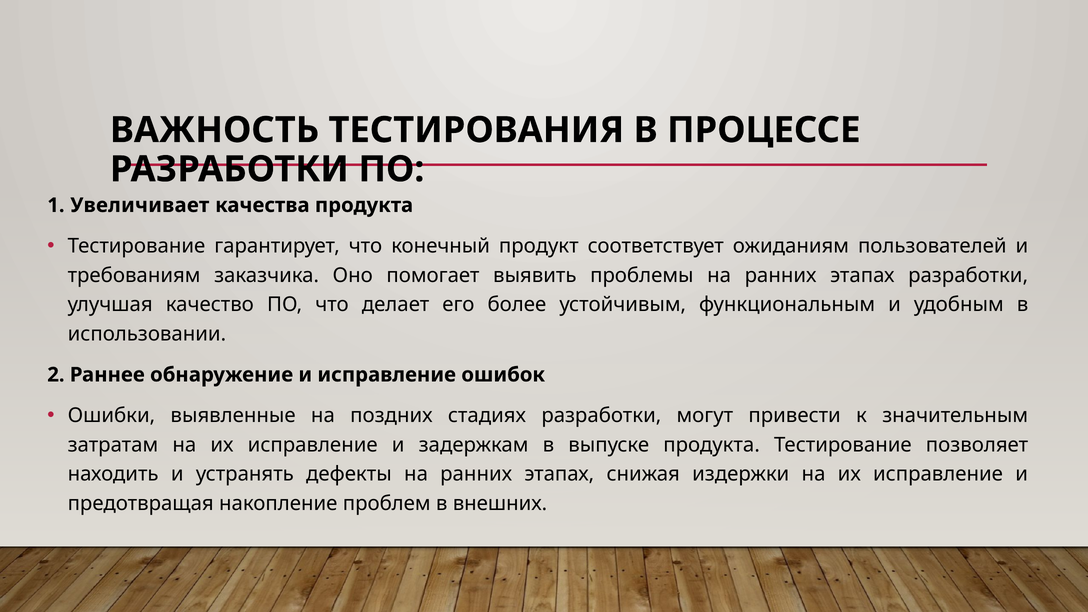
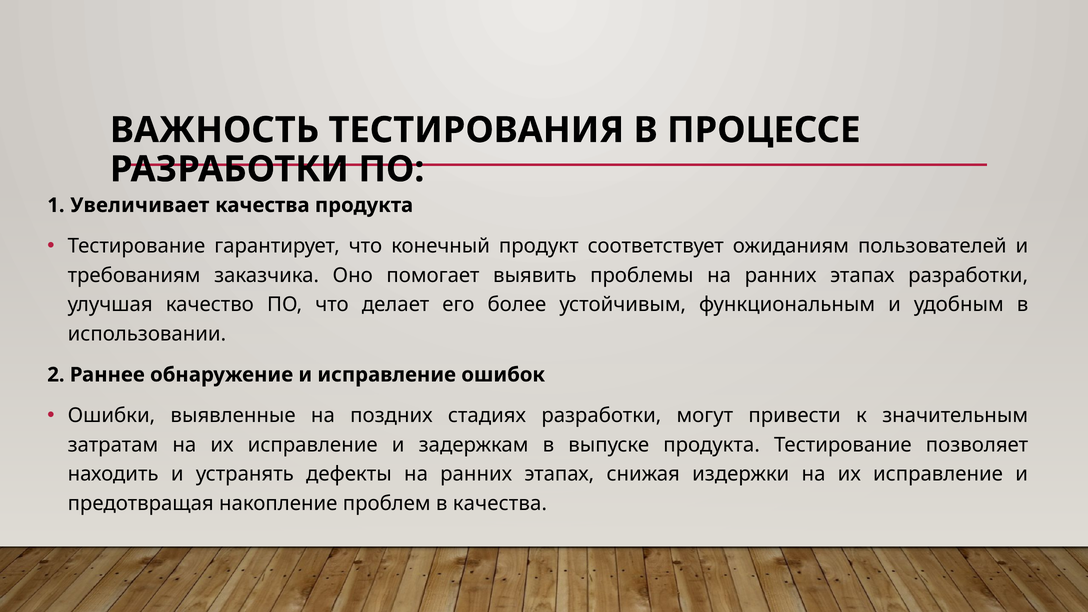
в внешних: внешних -> качества (500, 504)
